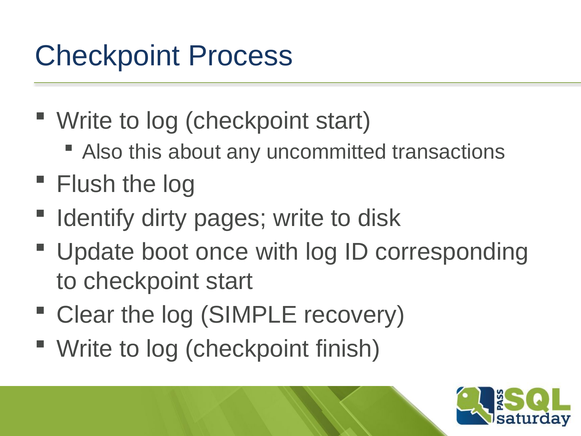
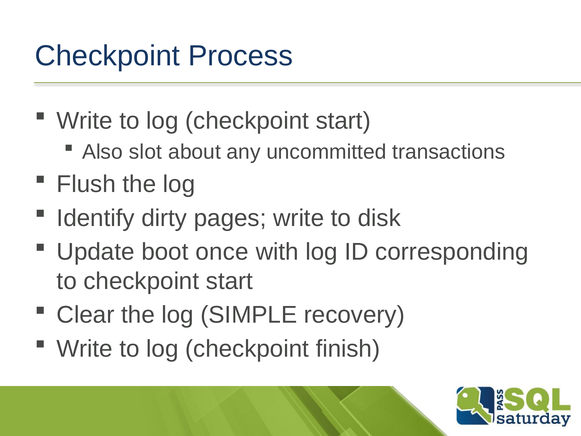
this: this -> slot (145, 152)
